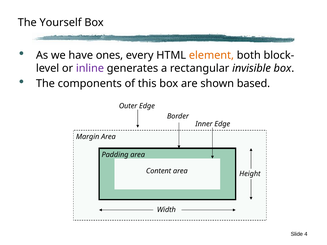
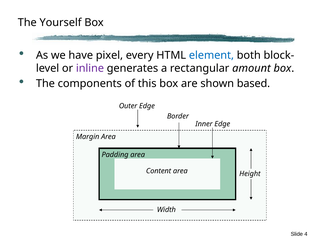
ones: ones -> pixel (109, 55)
element colour: orange -> blue (211, 55)
invisible: invisible -> amount (251, 68)
